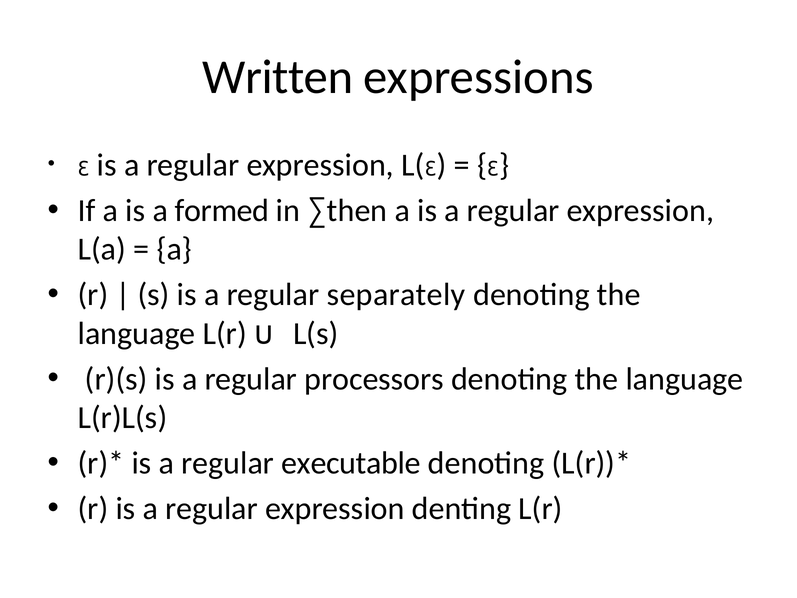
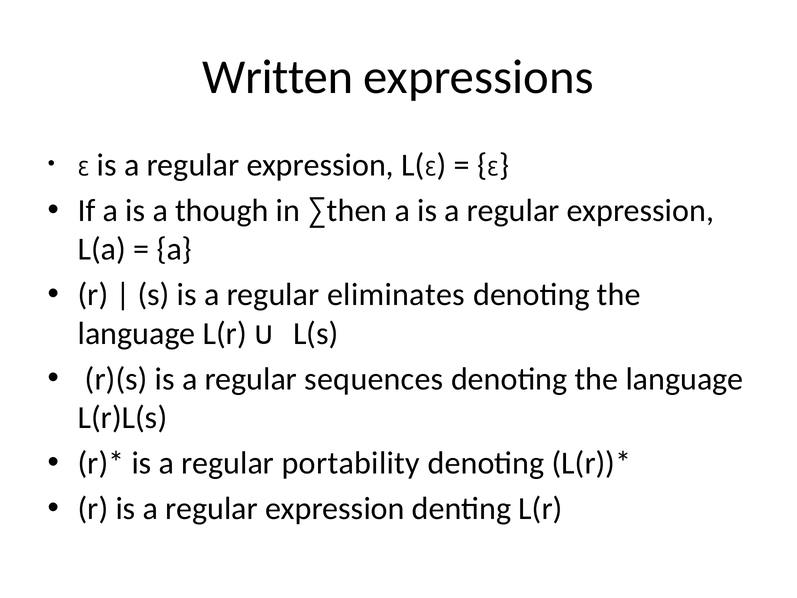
formed: formed -> though (222, 211)
separately: separately -> eliminates (396, 295)
processors: processors -> sequences (374, 379)
executable: executable -> portability (351, 463)
